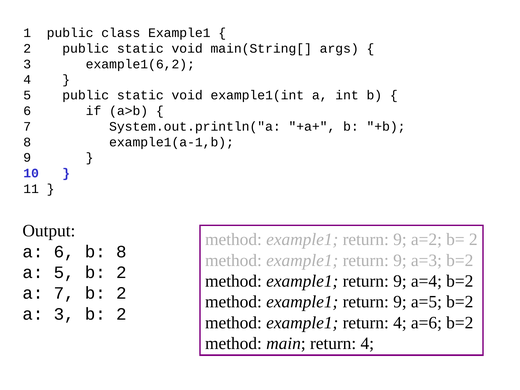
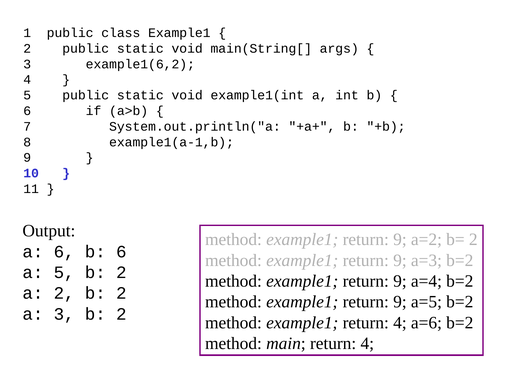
b 8: 8 -> 6 (121, 252)
a 7: 7 -> 2 (64, 293)
